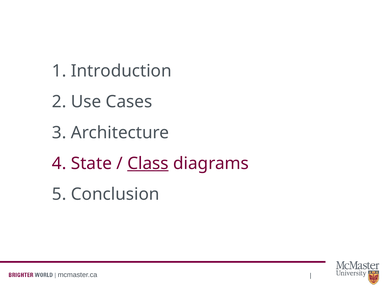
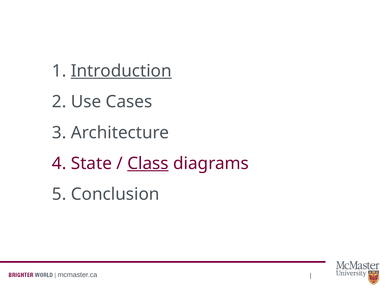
Introduction underline: none -> present (121, 71)
